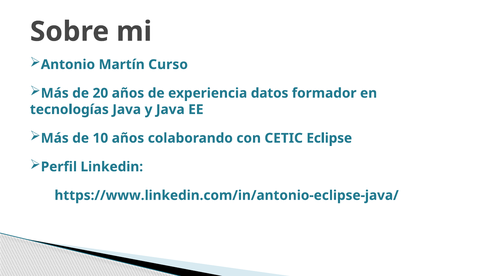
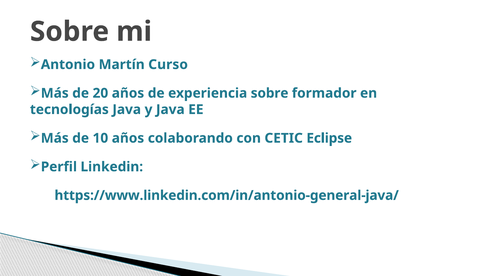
experiencia datos: datos -> sobre (270, 93)
https://www.linkedin.com/in/antonio-eclipse-java/: https://www.linkedin.com/in/antonio-eclipse-java/ -> https://www.linkedin.com/in/antonio-general-java/ (227, 196)
